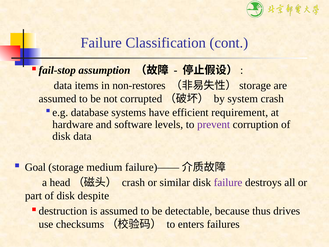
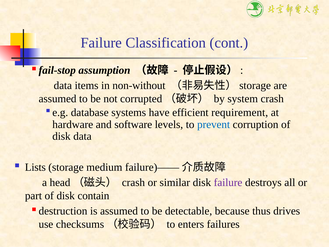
non-restores: non-restores -> non-without (139, 85)
prevent colour: purple -> blue (214, 124)
Goal: Goal -> Lists (35, 167)
despite: despite -> contain (93, 196)
